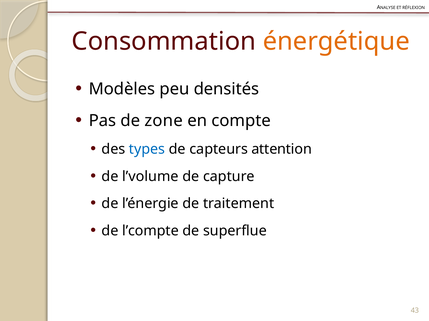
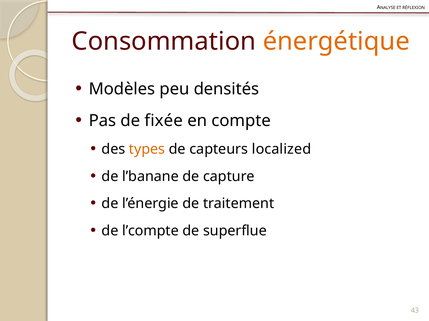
zone: zone -> fixée (164, 121)
types colour: blue -> orange (147, 149)
attention: attention -> localized (282, 149)
l’volume: l’volume -> l’banane (150, 177)
